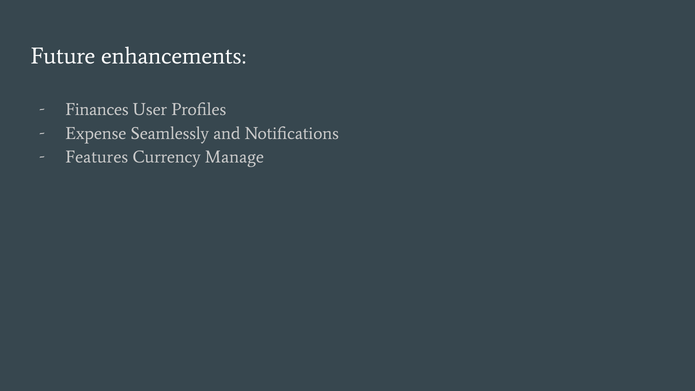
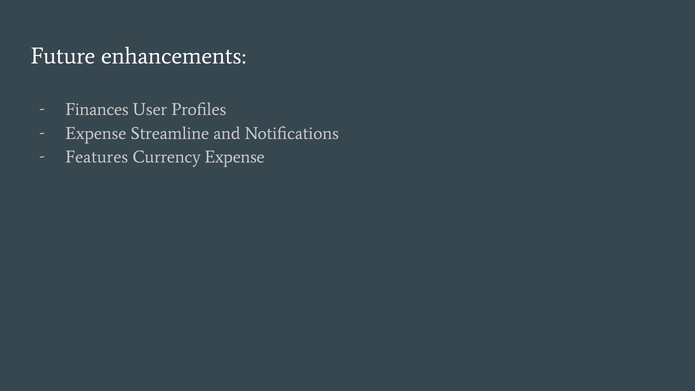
Seamlessly: Seamlessly -> Streamline (170, 133)
Currency Manage: Manage -> Expense (235, 157)
